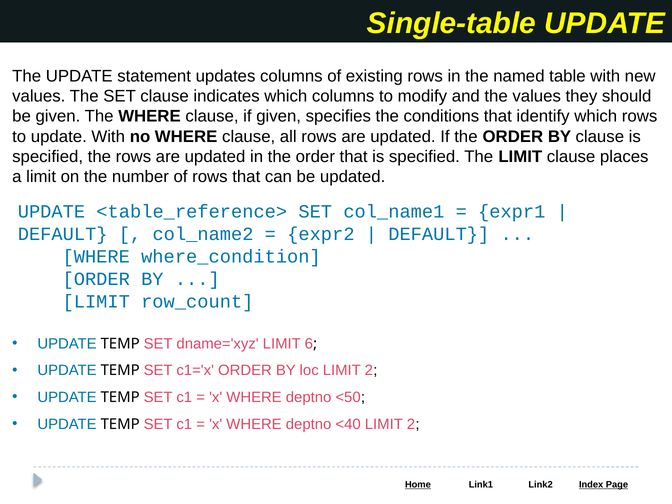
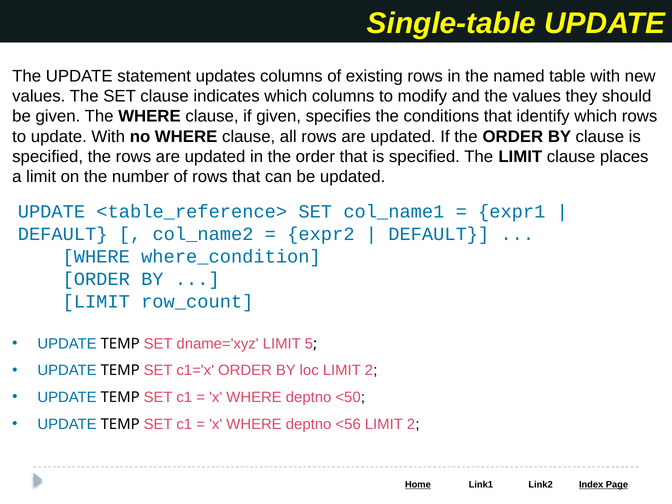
6: 6 -> 5 (309, 344)
<40: <40 -> <56 (348, 424)
